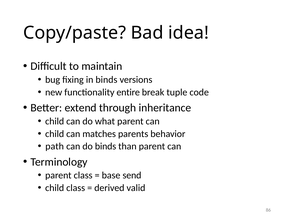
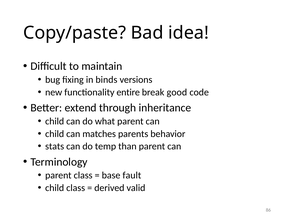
tuple: tuple -> good (177, 92)
path: path -> stats (55, 147)
do binds: binds -> temp (106, 147)
send: send -> fault (132, 176)
